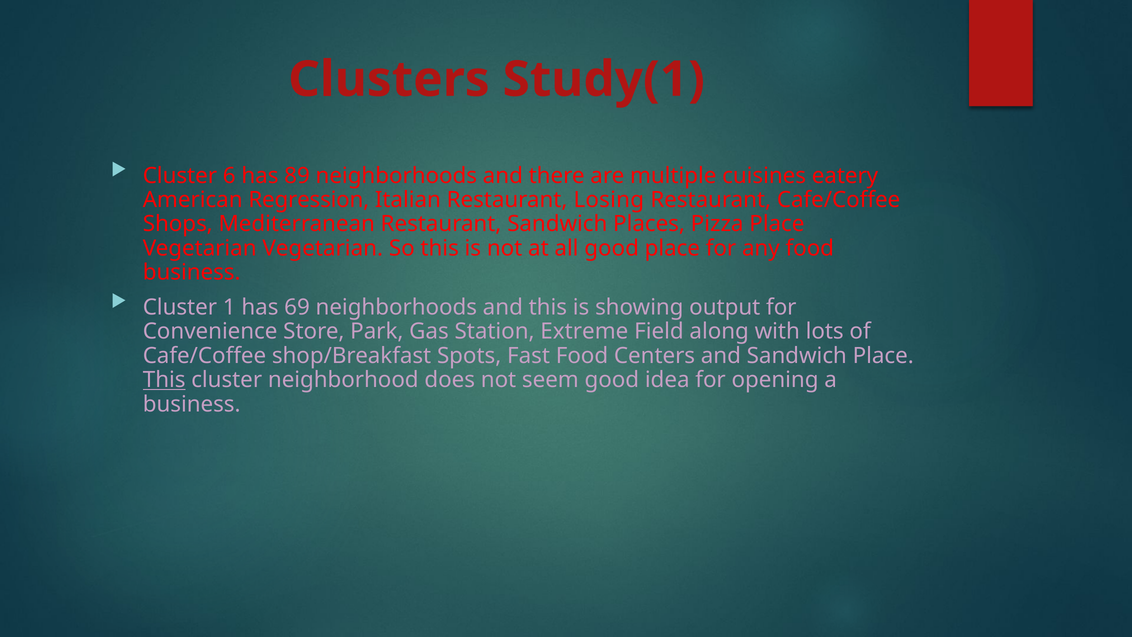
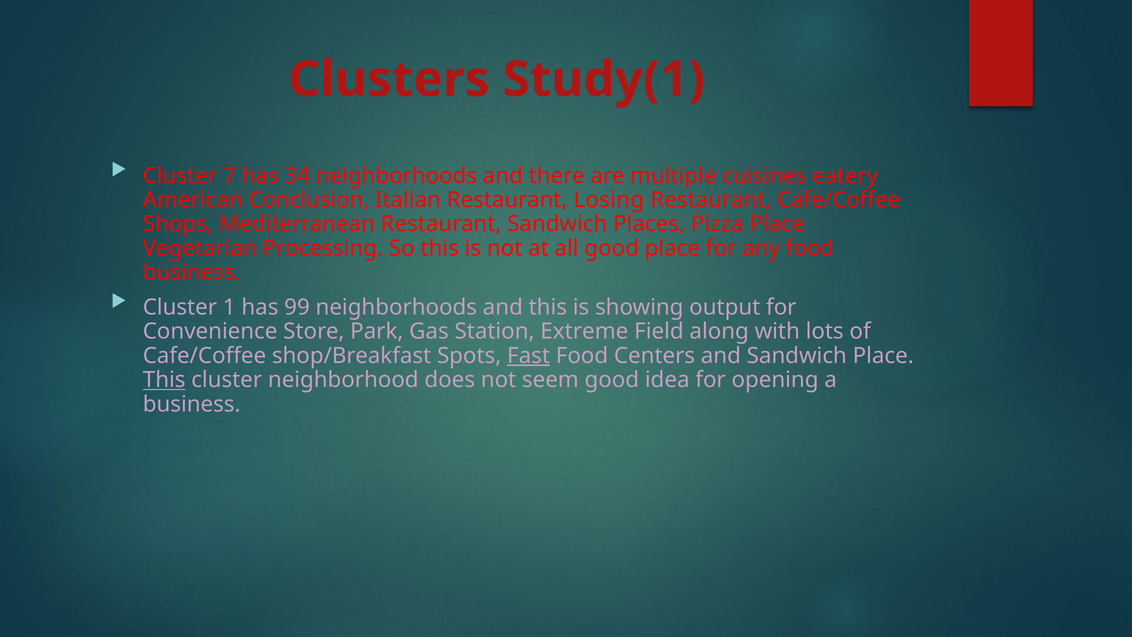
6: 6 -> 7 (229, 176)
89: 89 -> 34 (297, 176)
Regression: Regression -> Conclusion (309, 200)
Vegetarian Vegetarian: Vegetarian -> Processing (323, 248)
69: 69 -> 99 (297, 307)
Fast underline: none -> present (529, 356)
